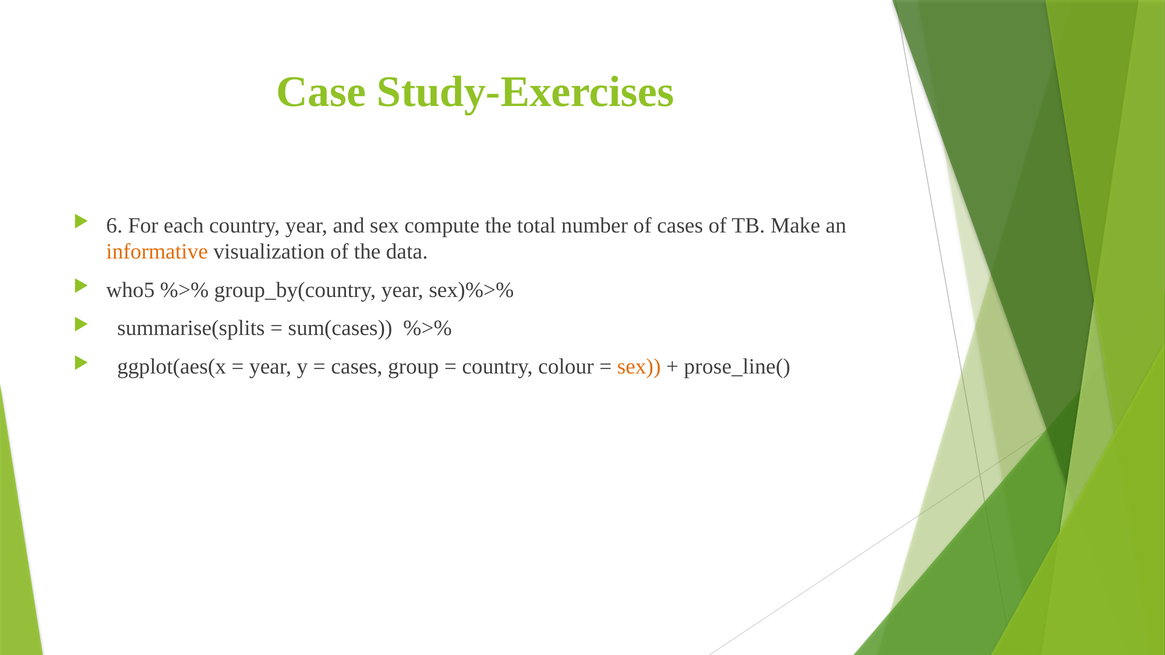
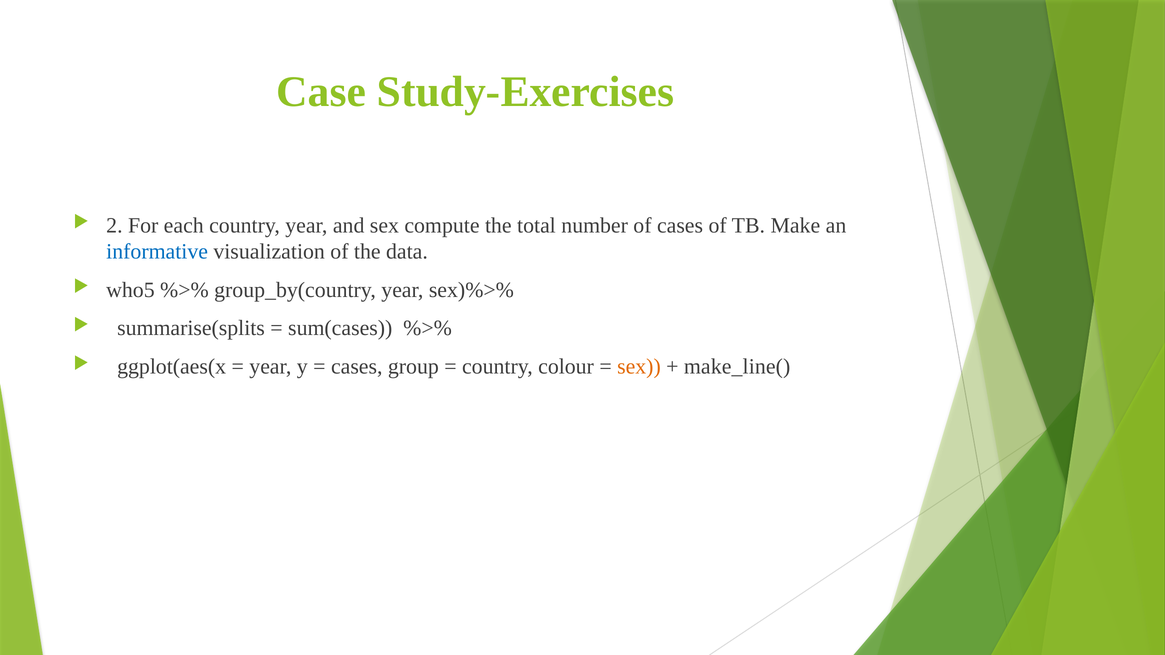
6: 6 -> 2 (114, 225)
informative colour: orange -> blue (157, 252)
prose_line(: prose_line( -> make_line( (737, 367)
